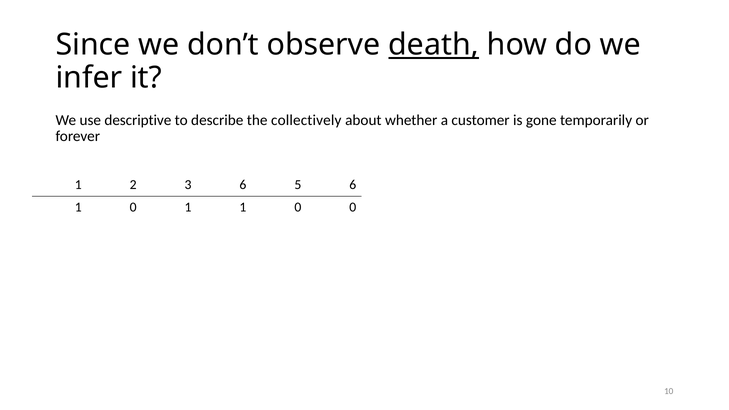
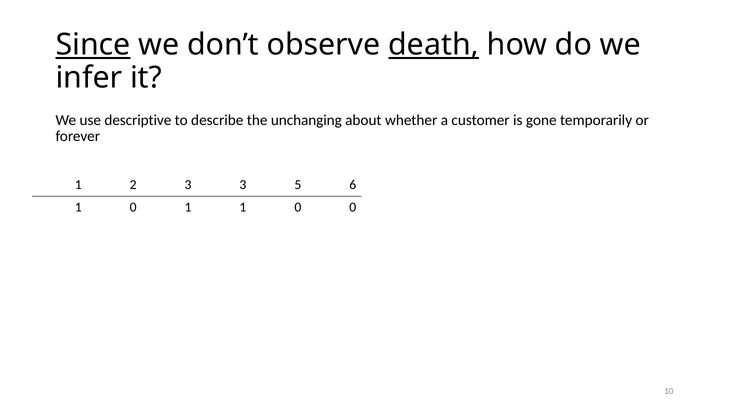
Since underline: none -> present (93, 45)
collectively: collectively -> unchanging (306, 120)
3 6: 6 -> 3 (243, 185)
